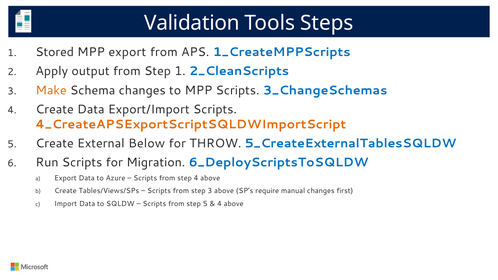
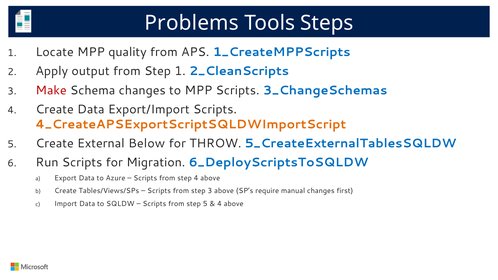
Validation: Validation -> Problems (192, 23)
Stored: Stored -> Locate (55, 52)
MPP export: export -> quality (127, 52)
Make colour: orange -> red (51, 90)
